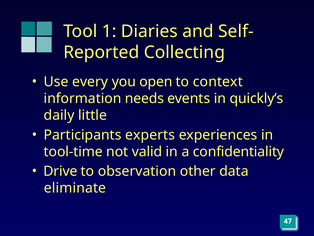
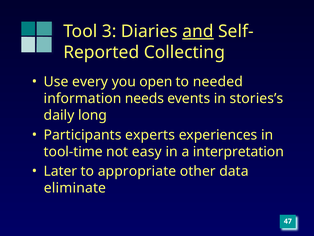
1: 1 -> 3 (109, 31)
and underline: none -> present (198, 31)
context: context -> needed (218, 82)
quickly’s: quickly’s -> stories’s (256, 98)
little: little -> long (93, 115)
valid: valid -> easy (147, 151)
confidentiality: confidentiality -> interpretation (238, 151)
Drive: Drive -> Later (60, 171)
observation: observation -> appropriate (137, 171)
